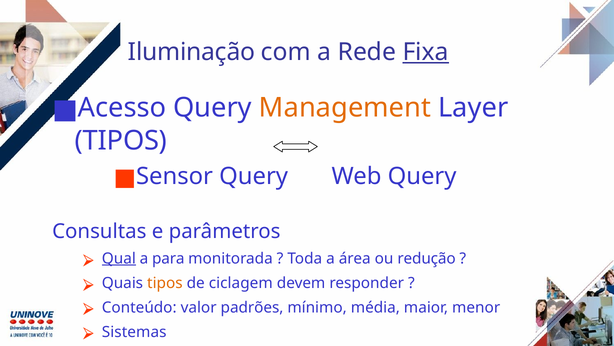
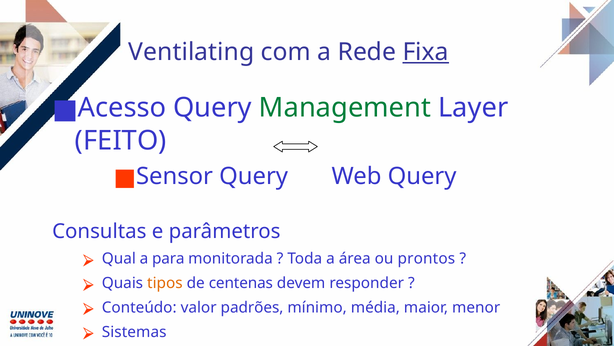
Iluminação: Iluminação -> Ventilating (191, 52)
Management colour: orange -> green (345, 108)
TIPOS: TIPOS -> FEITO (121, 140)
Qual underline: present -> none (119, 258)
redução: redução -> prontos (426, 258)
ciclagem: ciclagem -> centenas (241, 283)
